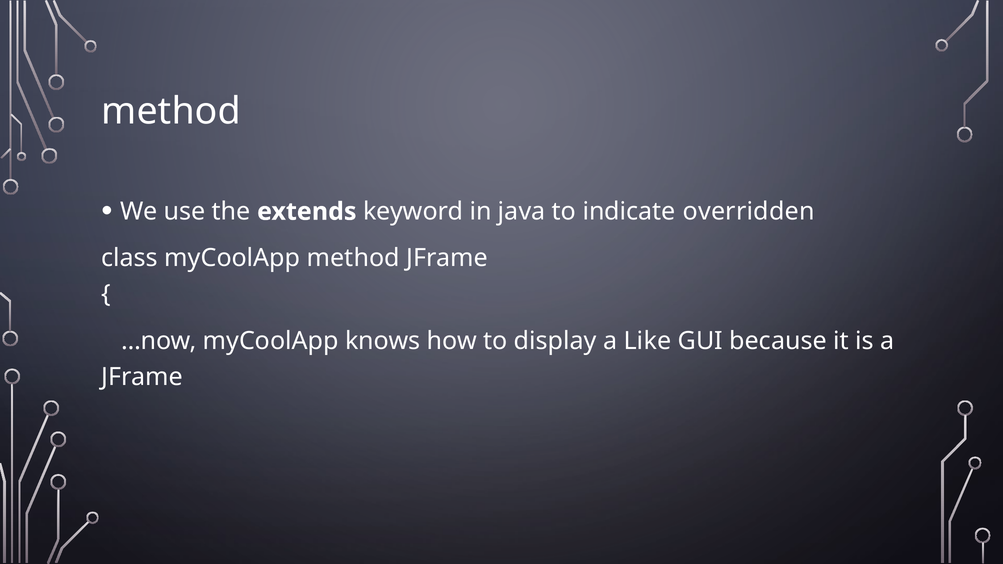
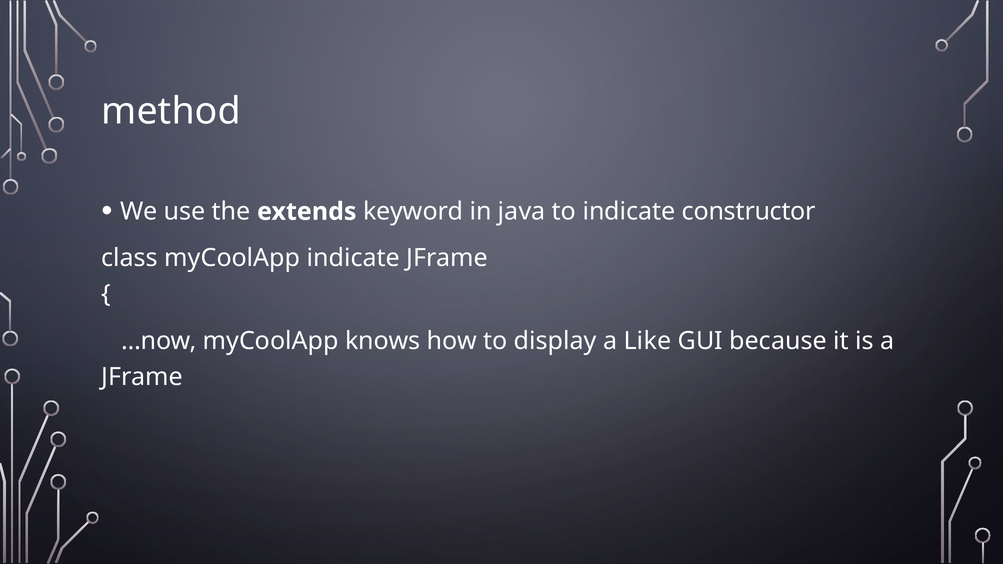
overridden: overridden -> constructor (749, 212)
myCoolApp method: method -> indicate (353, 258)
